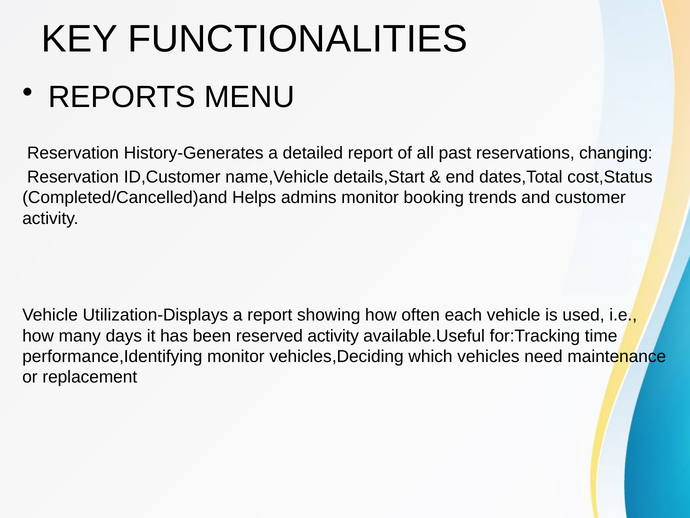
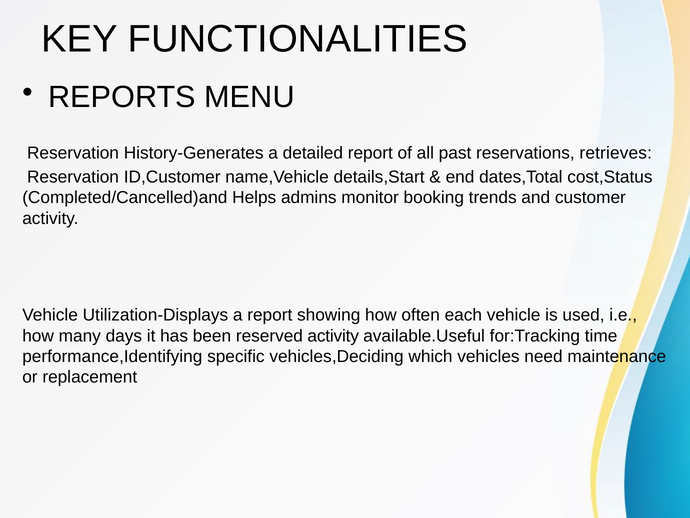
changing: changing -> retrieves (616, 153)
performance,Identifying monitor: monitor -> specific (236, 356)
